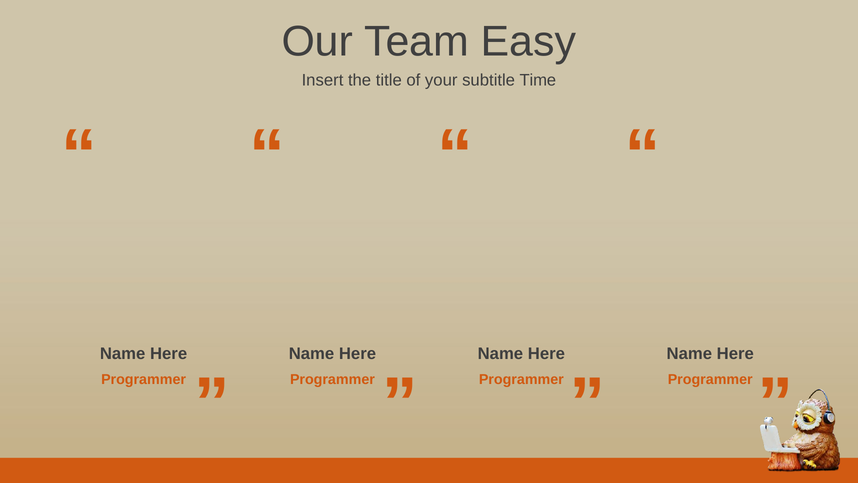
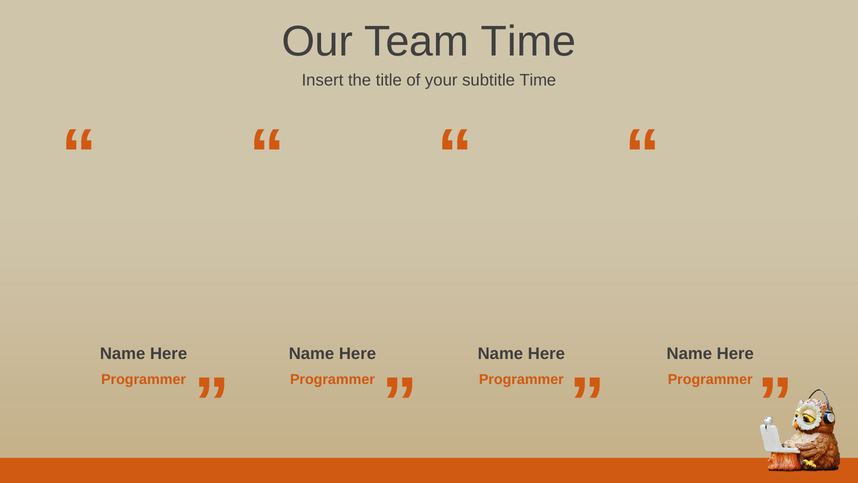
Team Easy: Easy -> Time (529, 42)
